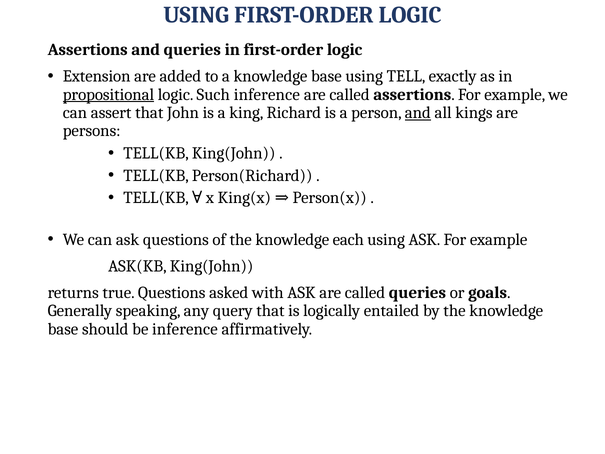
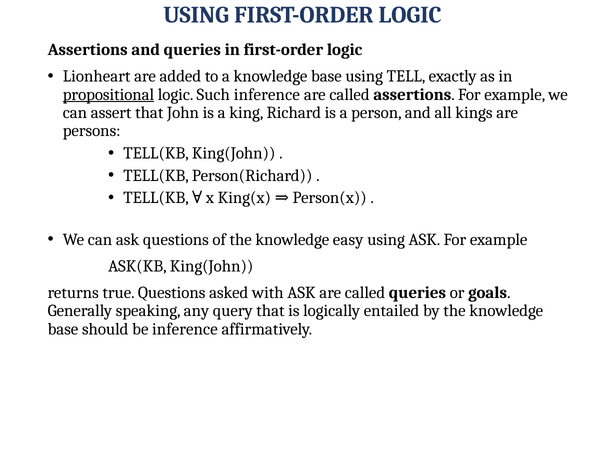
Extension: Extension -> Lionheart (97, 76)
and underline: present -> none (418, 113)
each: each -> easy (348, 239)
